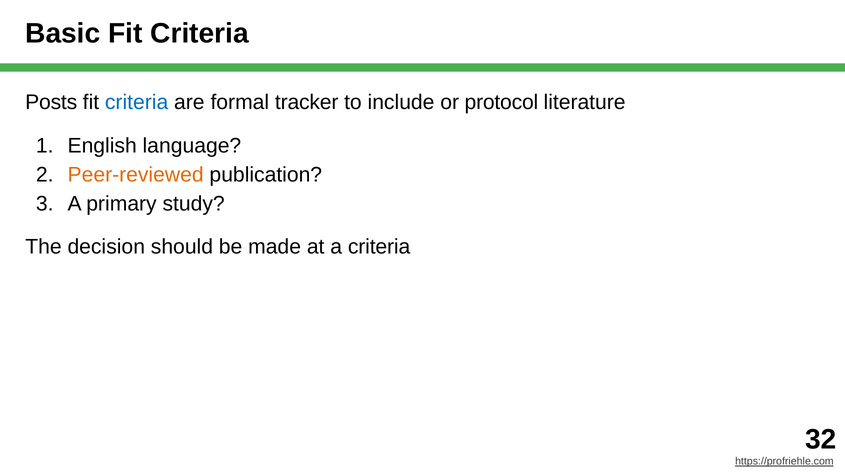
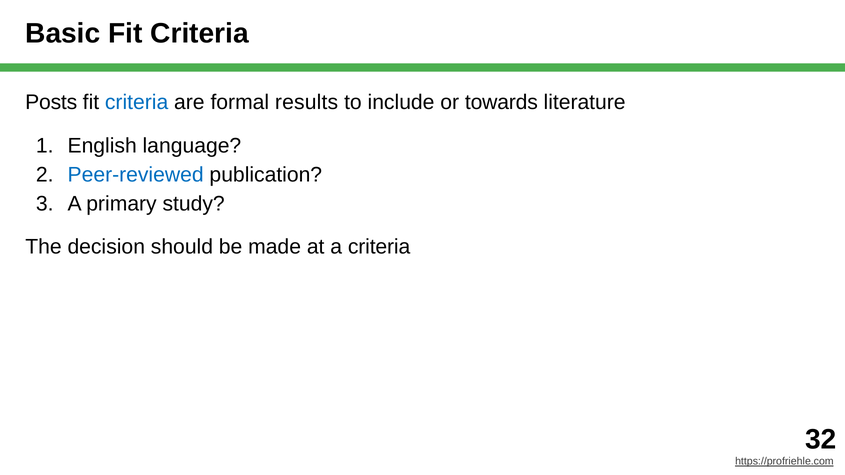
tracker: tracker -> results (307, 102)
protocol: protocol -> towards (501, 102)
Peer-reviewed colour: orange -> blue (136, 175)
